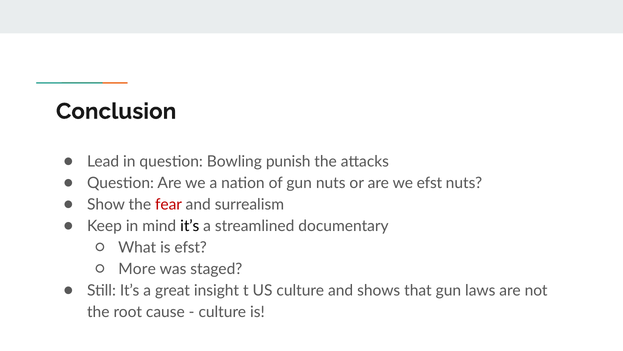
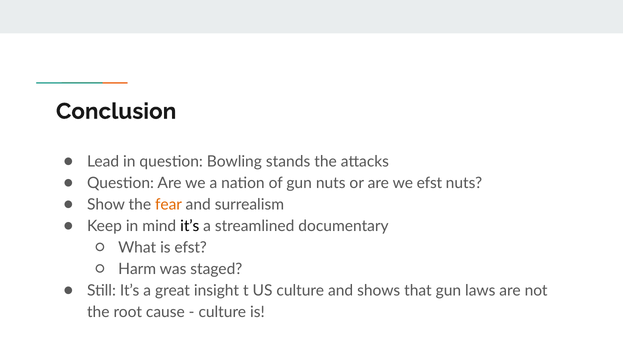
punish: punish -> stands (288, 161)
fear colour: red -> orange (169, 204)
More: More -> Harm (137, 269)
